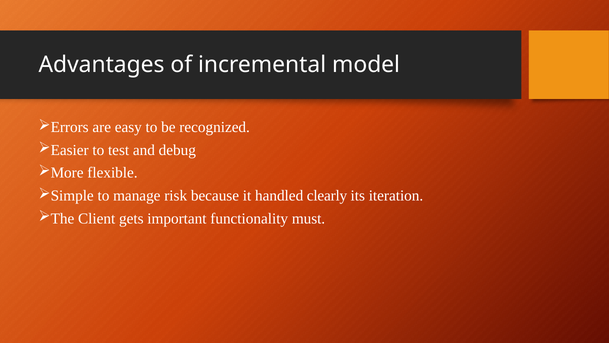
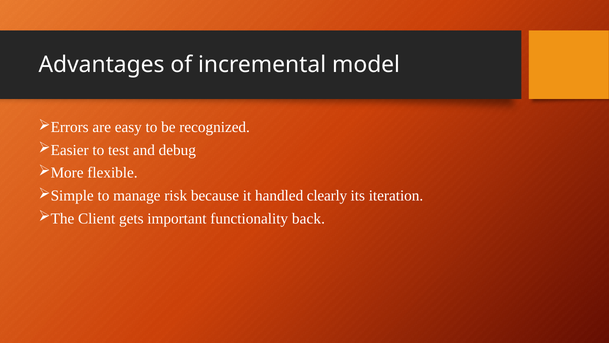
must: must -> back (308, 218)
